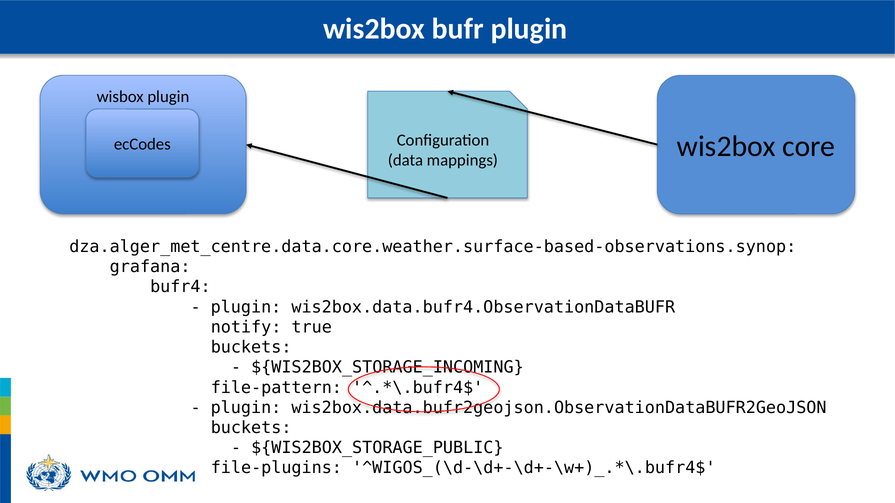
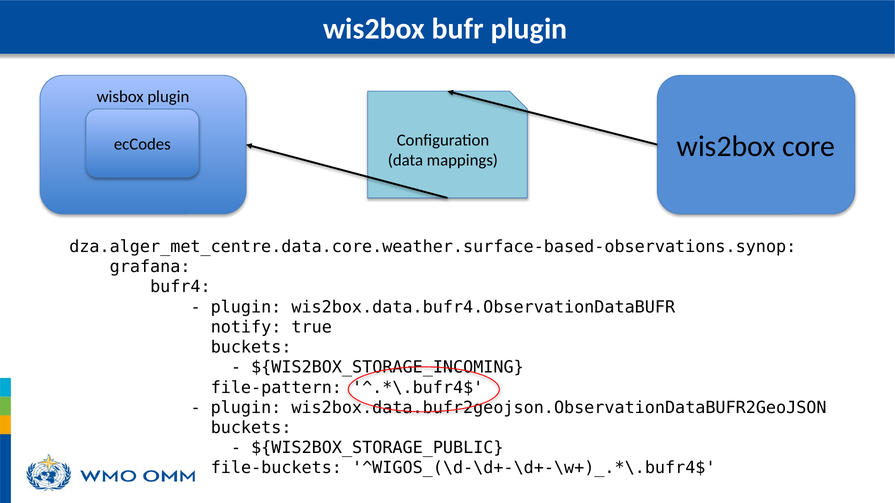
file-plugins: file-plugins -> file-buckets (276, 468)
